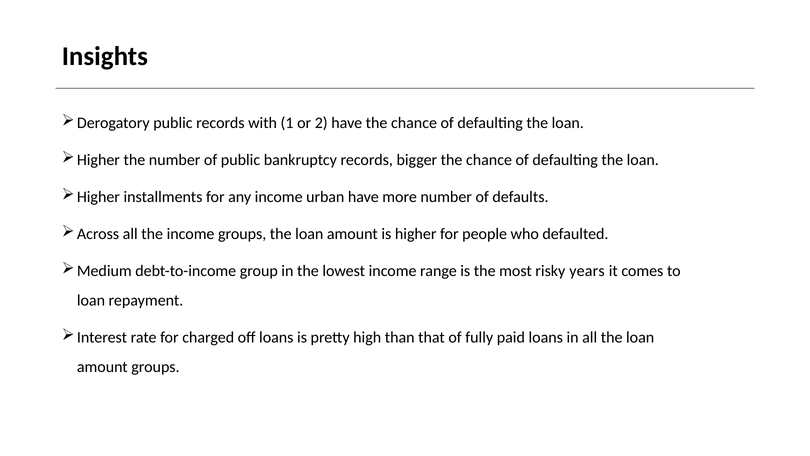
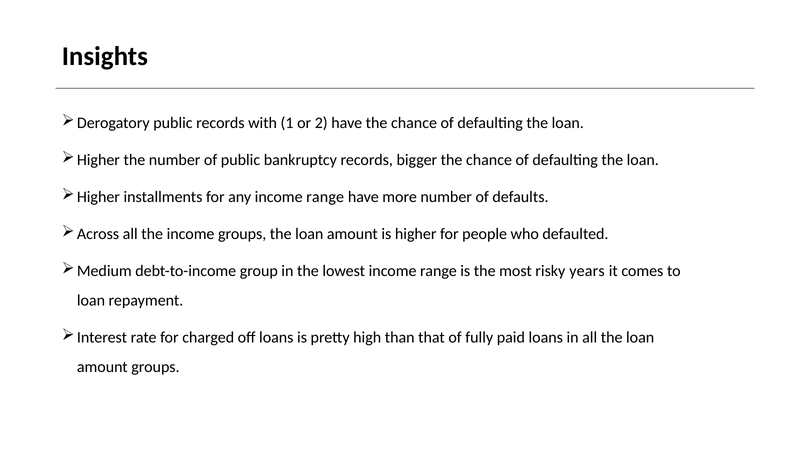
any income urban: urban -> range (325, 197)
